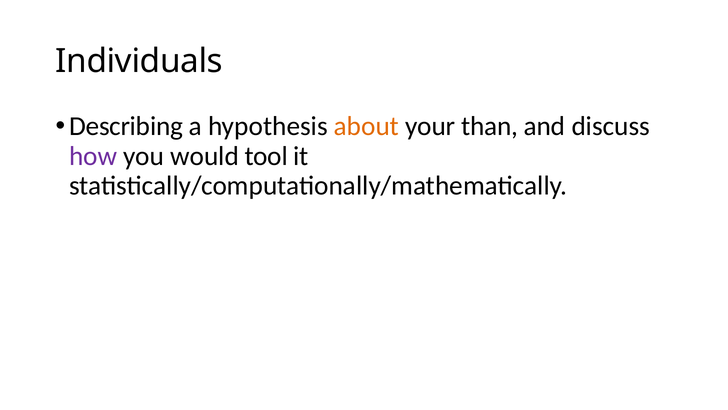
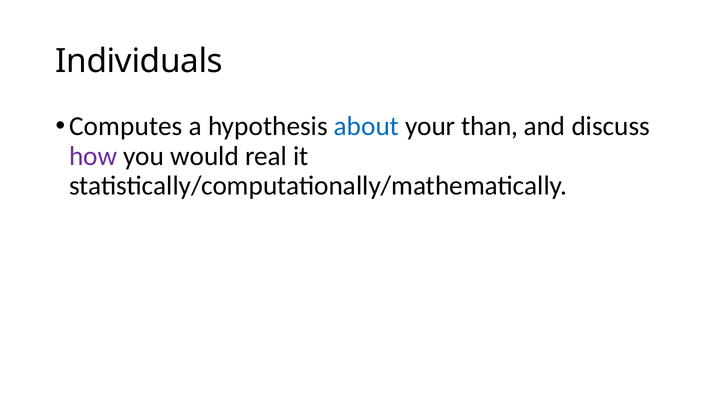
Describing: Describing -> Computes (126, 126)
about colour: orange -> blue (366, 126)
tool: tool -> real (266, 156)
